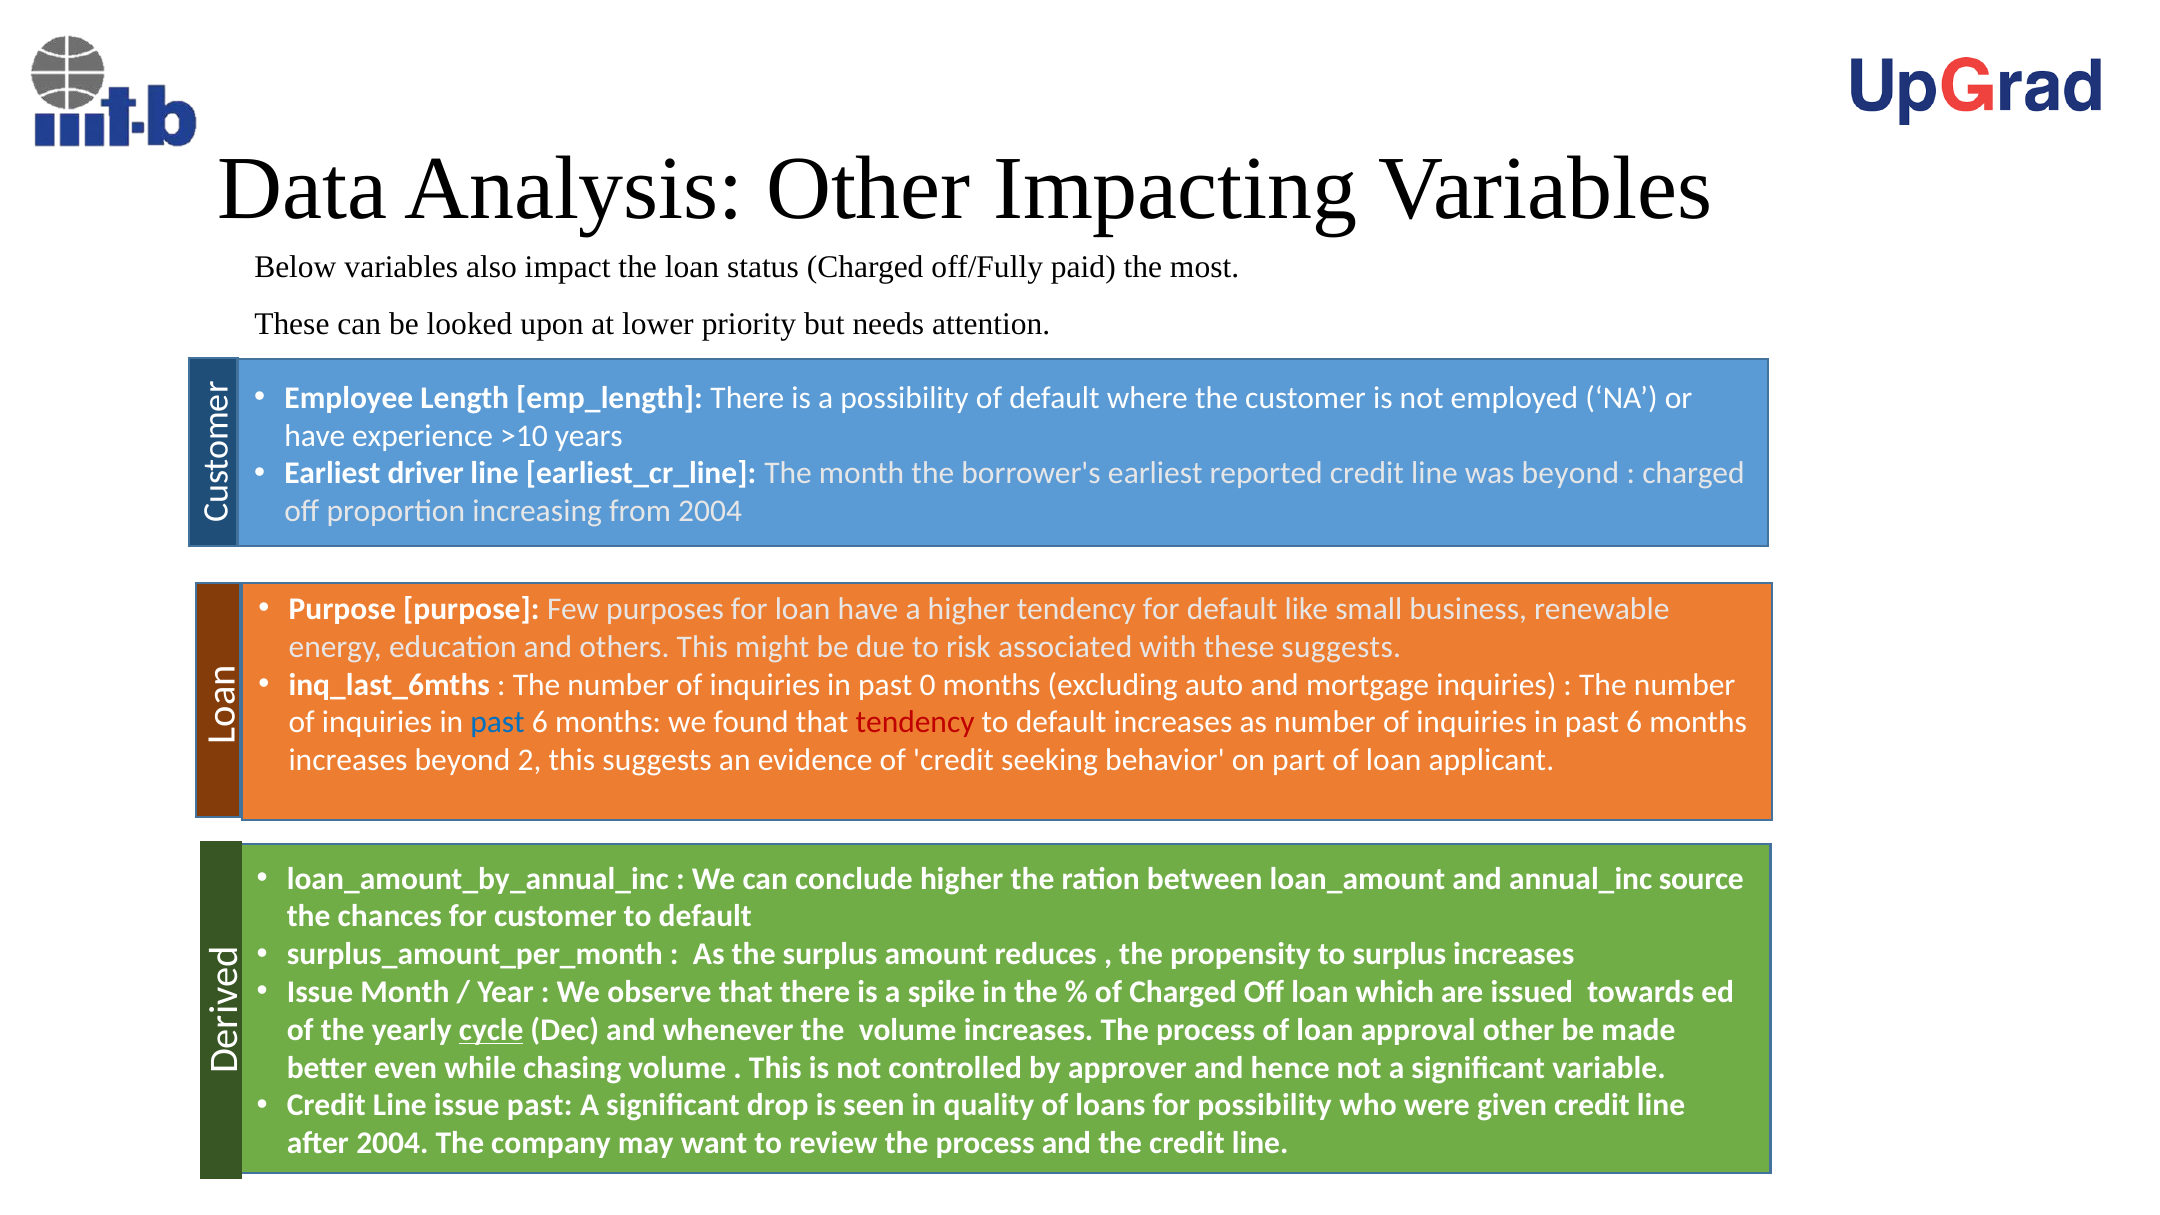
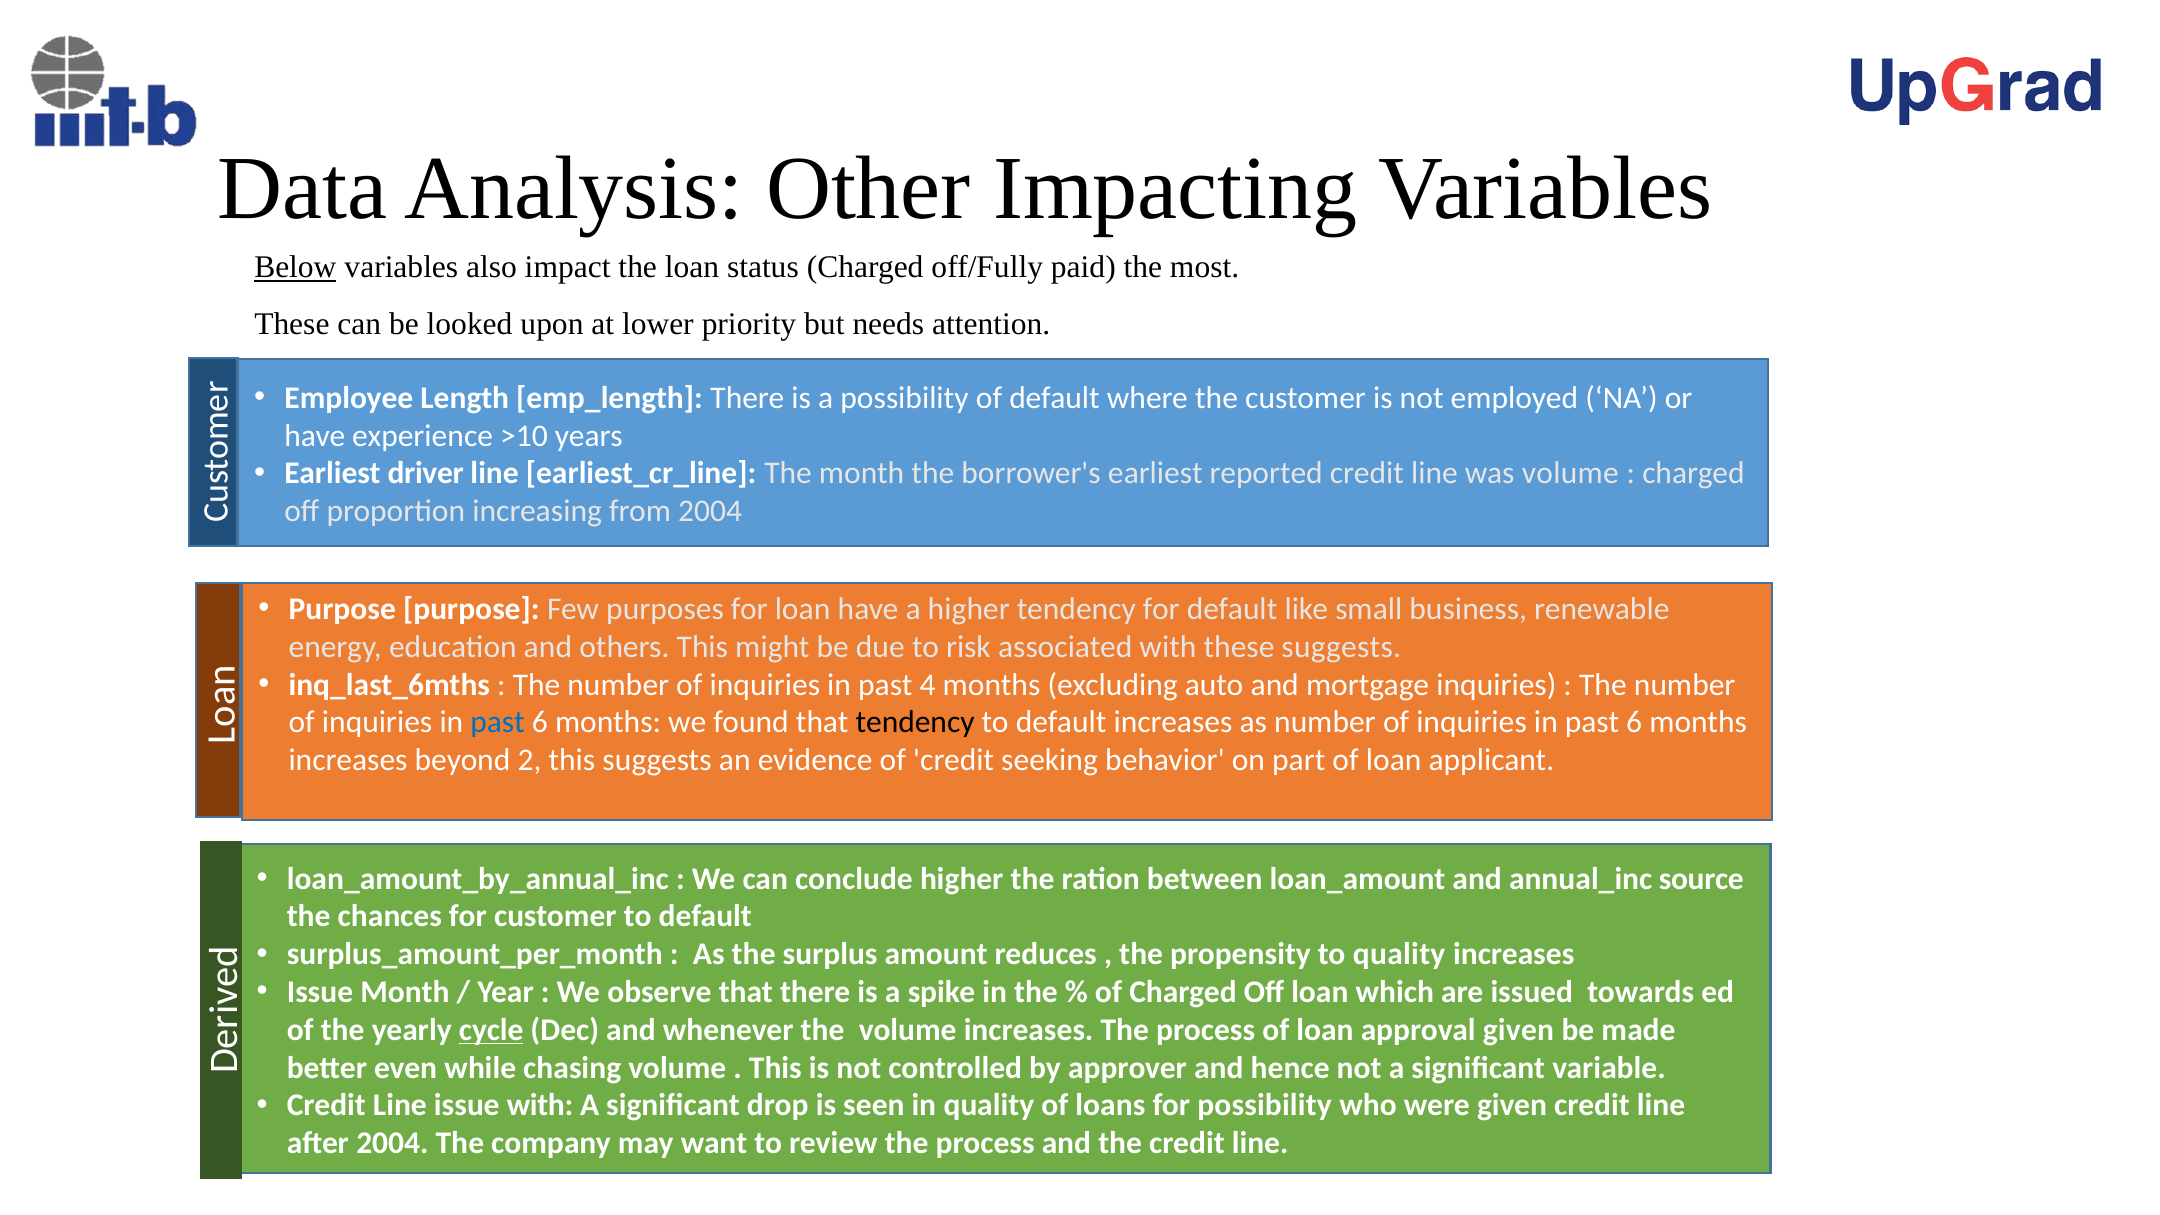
Below underline: none -> present (295, 267)
was beyond: beyond -> volume (1570, 474)
0: 0 -> 4 (928, 685)
tendency colour: red -> black (915, 723)
to surplus: surplus -> quality (1399, 954)
approval other: other -> given (1518, 1030)
issue past: past -> with (540, 1106)
